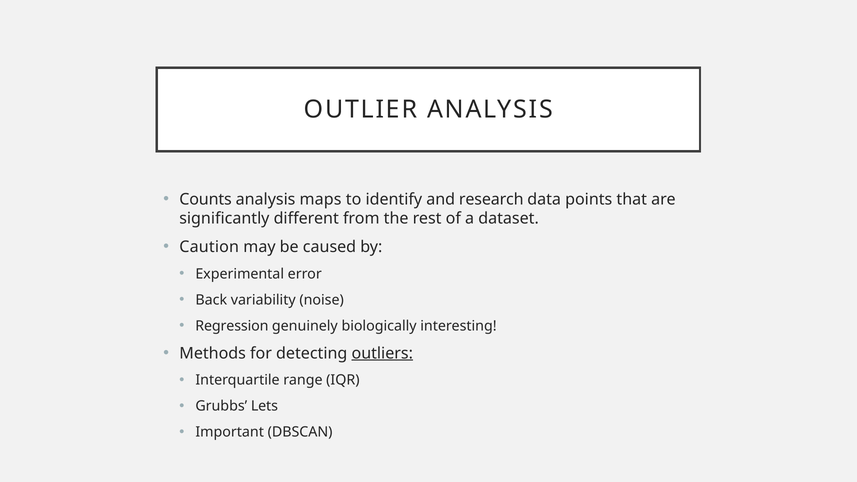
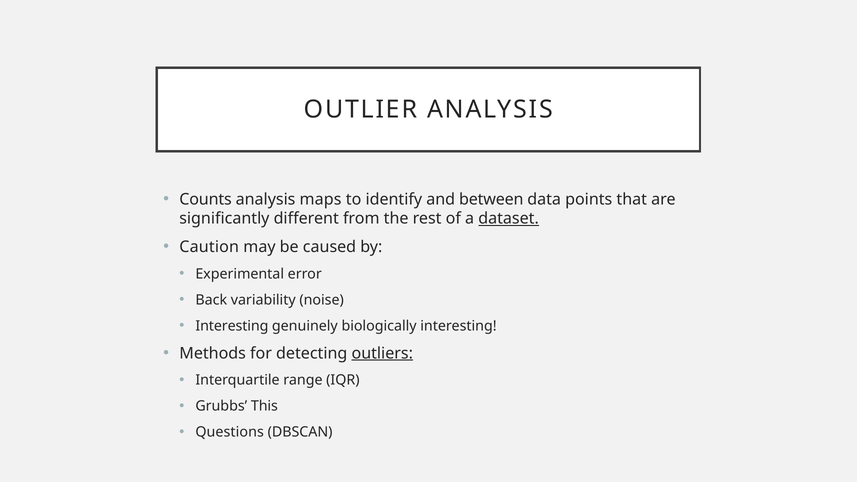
research: research -> between (491, 199)
dataset underline: none -> present (509, 219)
Regression: Regression -> Interesting (232, 326)
Lets: Lets -> This (264, 406)
Important: Important -> Questions (230, 432)
